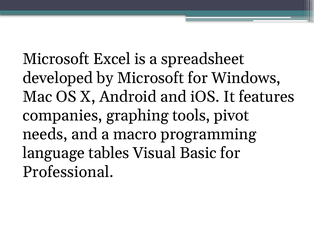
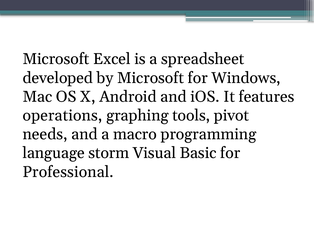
companies: companies -> operations (62, 116)
tables: tables -> storm (109, 153)
